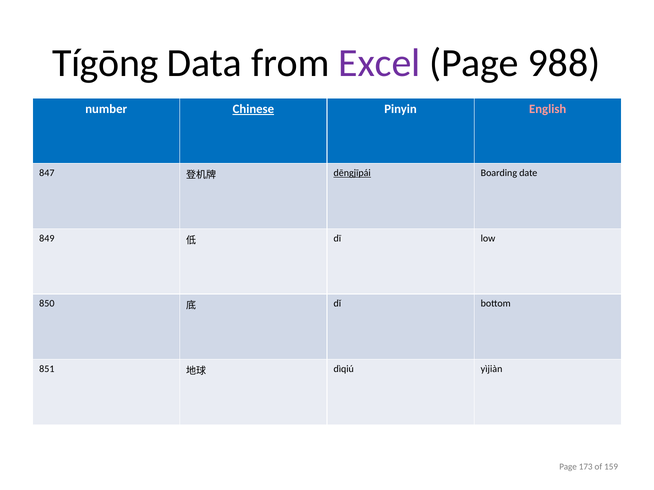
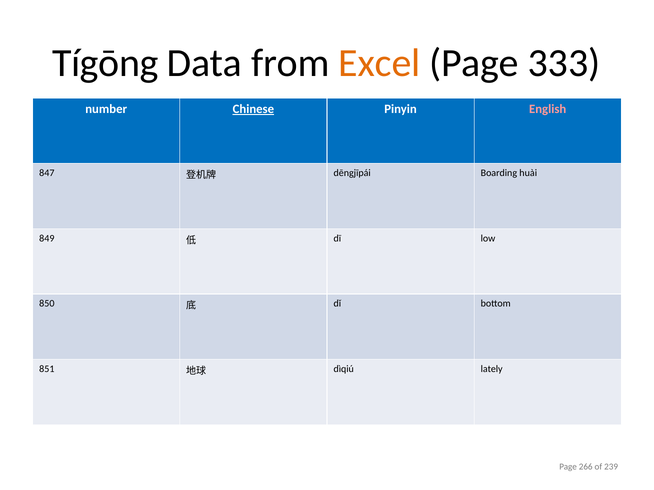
Excel colour: purple -> orange (379, 63)
988: 988 -> 333 (564, 63)
dēngjīpái underline: present -> none (352, 173)
date: date -> huài (528, 173)
yìjiàn: yìjiàn -> lately (492, 369)
173: 173 -> 266 (586, 467)
159: 159 -> 239 (611, 467)
